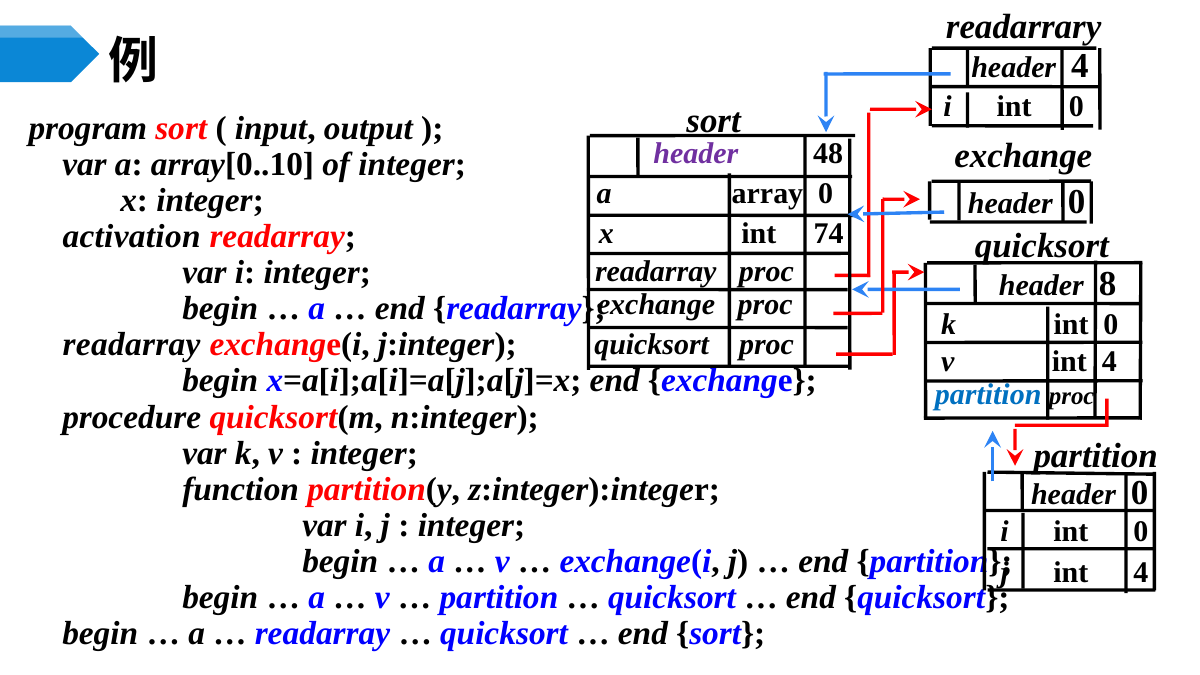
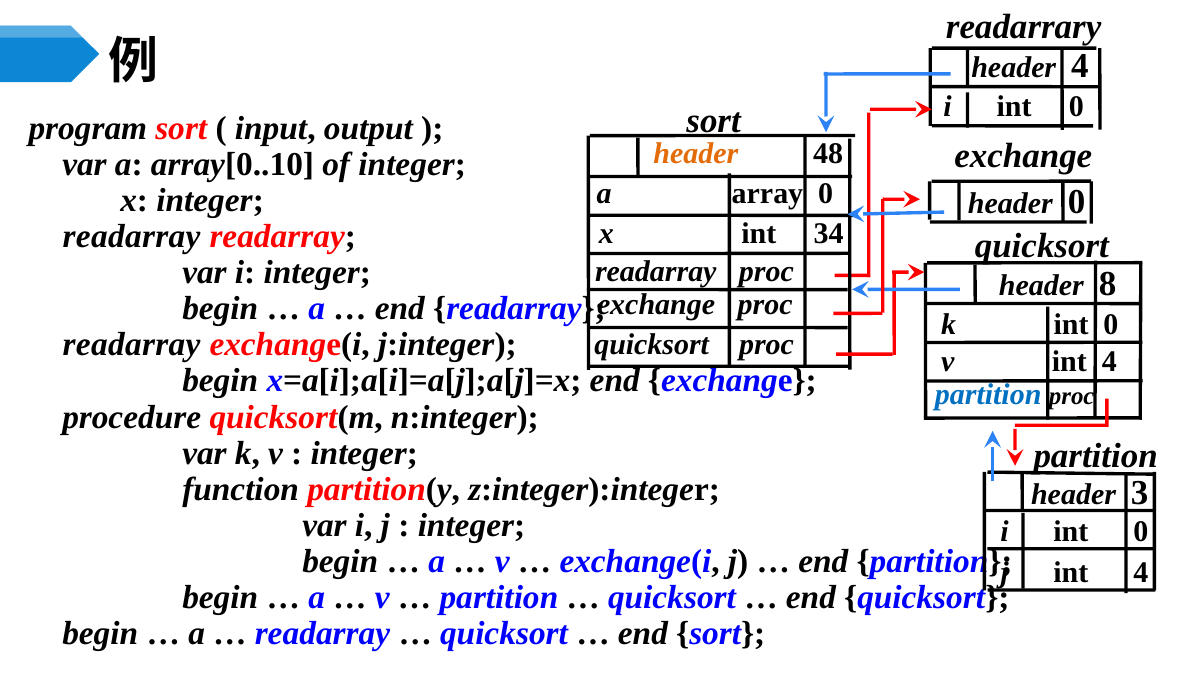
header colour: purple -> orange (696, 154)
74: 74 -> 34 (829, 233)
activation: activation -> readarray (132, 237)
0: 0 -> 3 (1140, 493)
